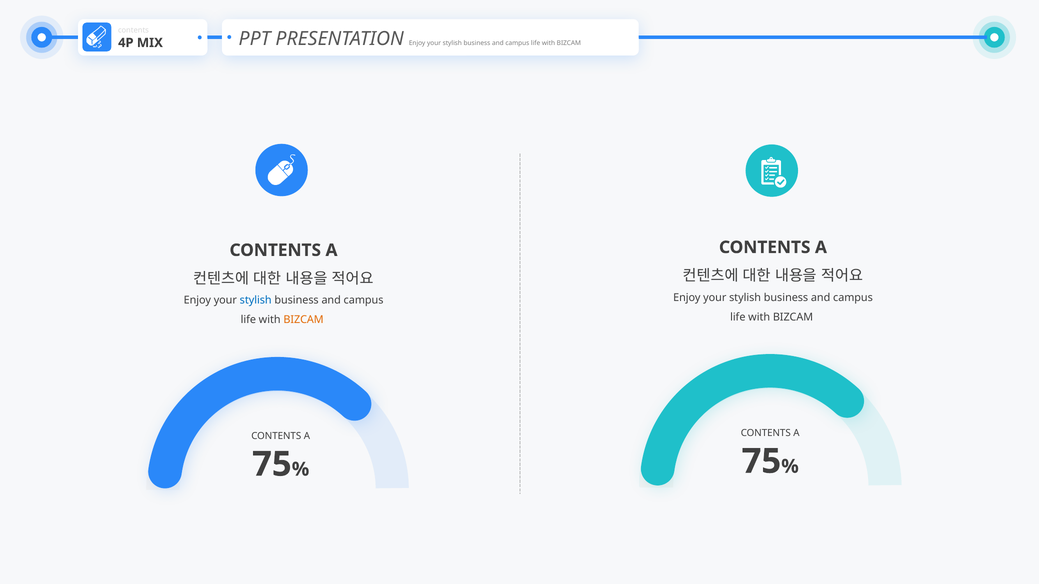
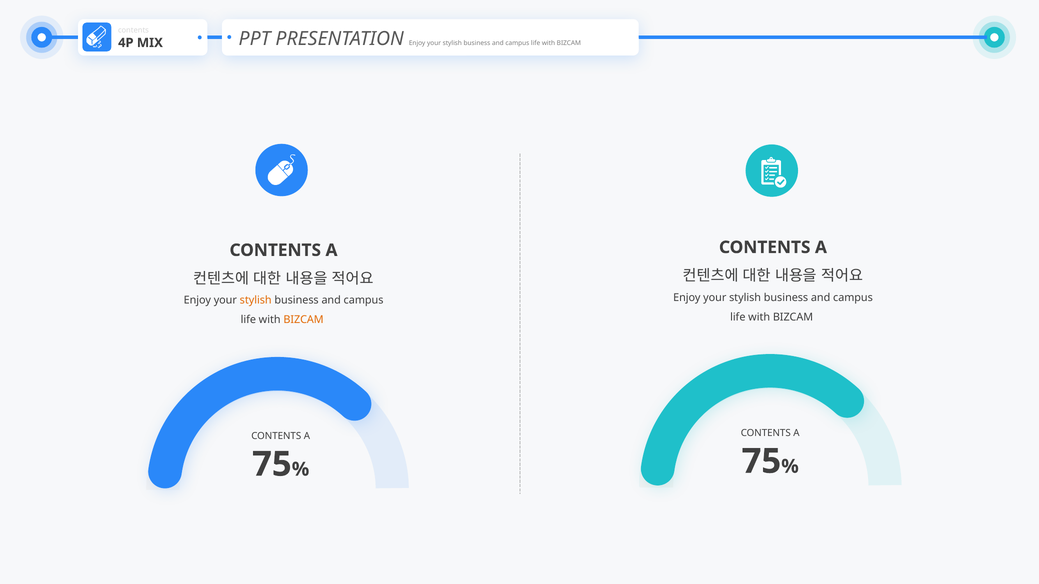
stylish colour: blue -> orange (256, 301)
